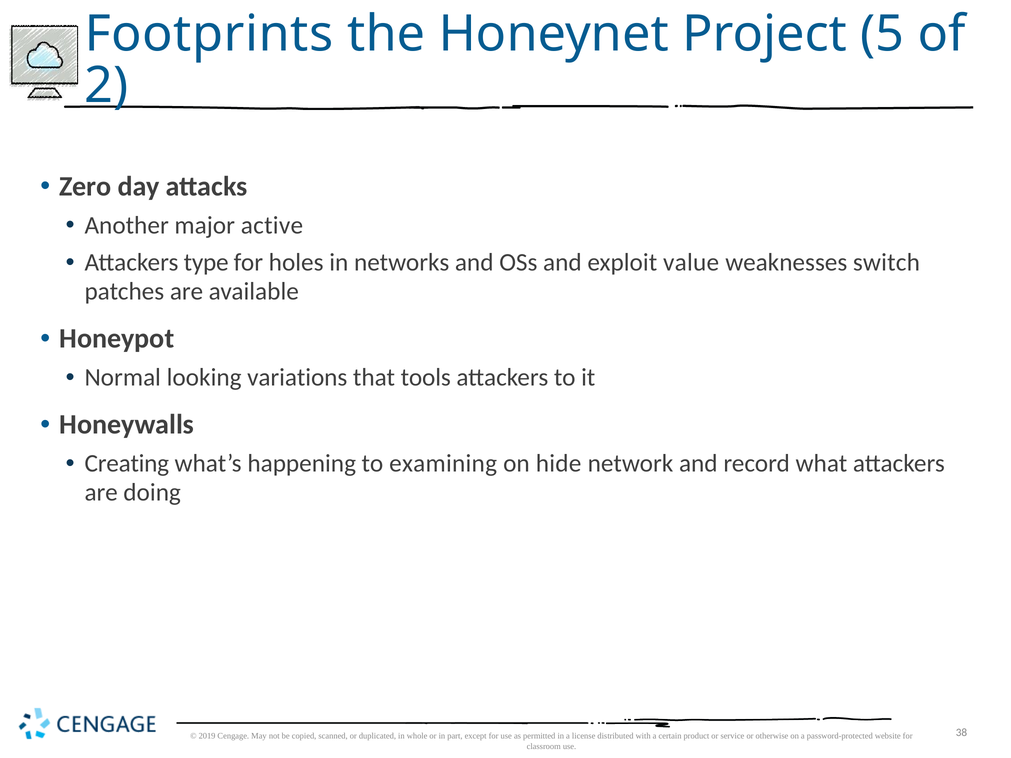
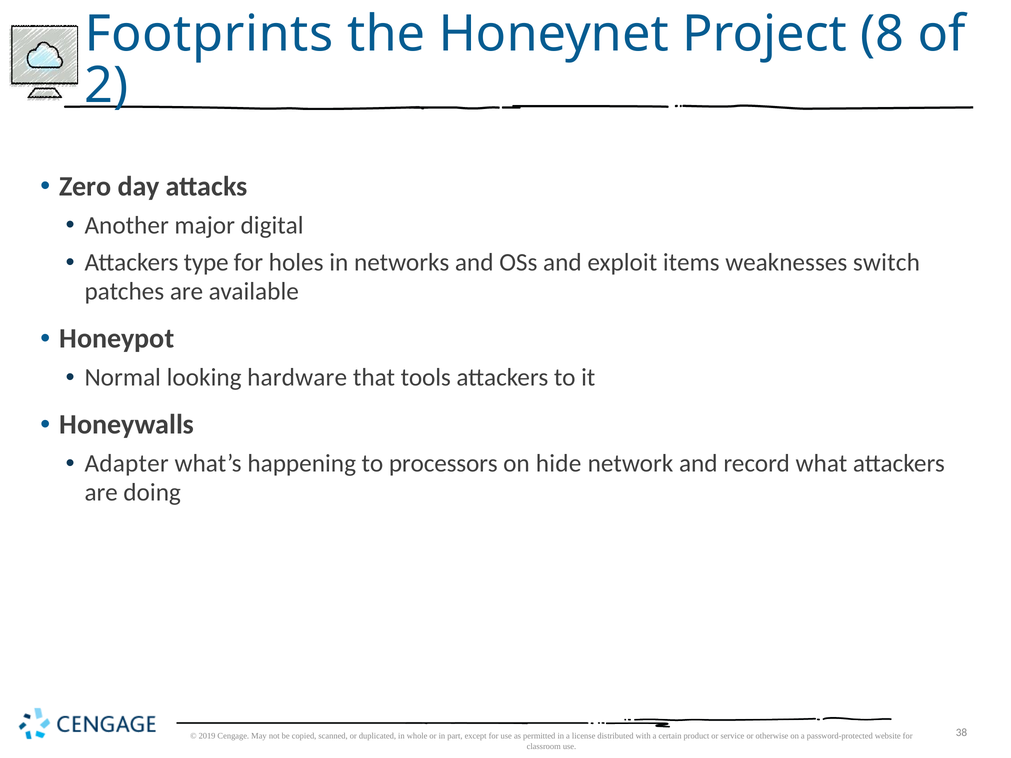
5: 5 -> 8 (882, 34)
active: active -> digital (272, 225)
value: value -> items (691, 263)
variations: variations -> hardware (297, 377)
Creating: Creating -> Adapter (127, 464)
examining: examining -> processors (443, 464)
